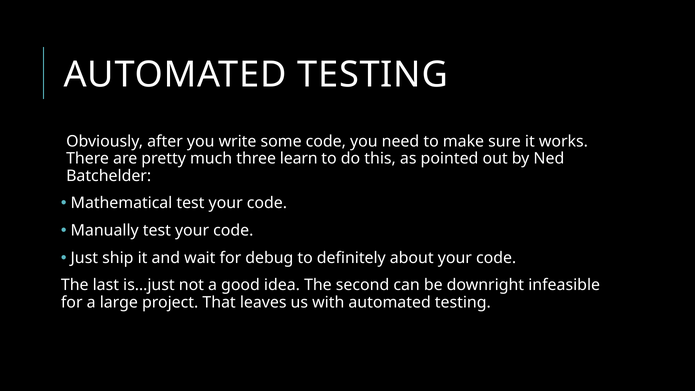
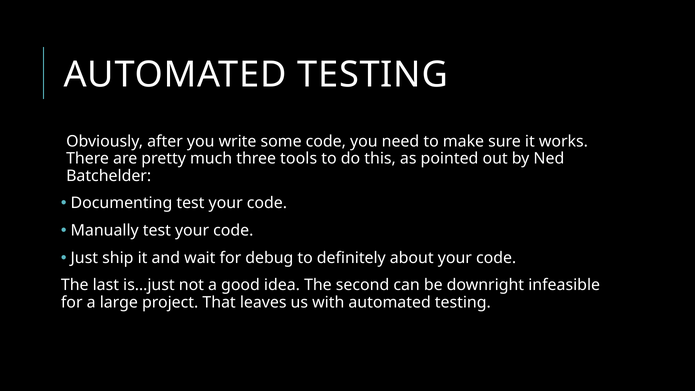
learn: learn -> tools (299, 159)
Mathematical: Mathematical -> Documenting (121, 203)
